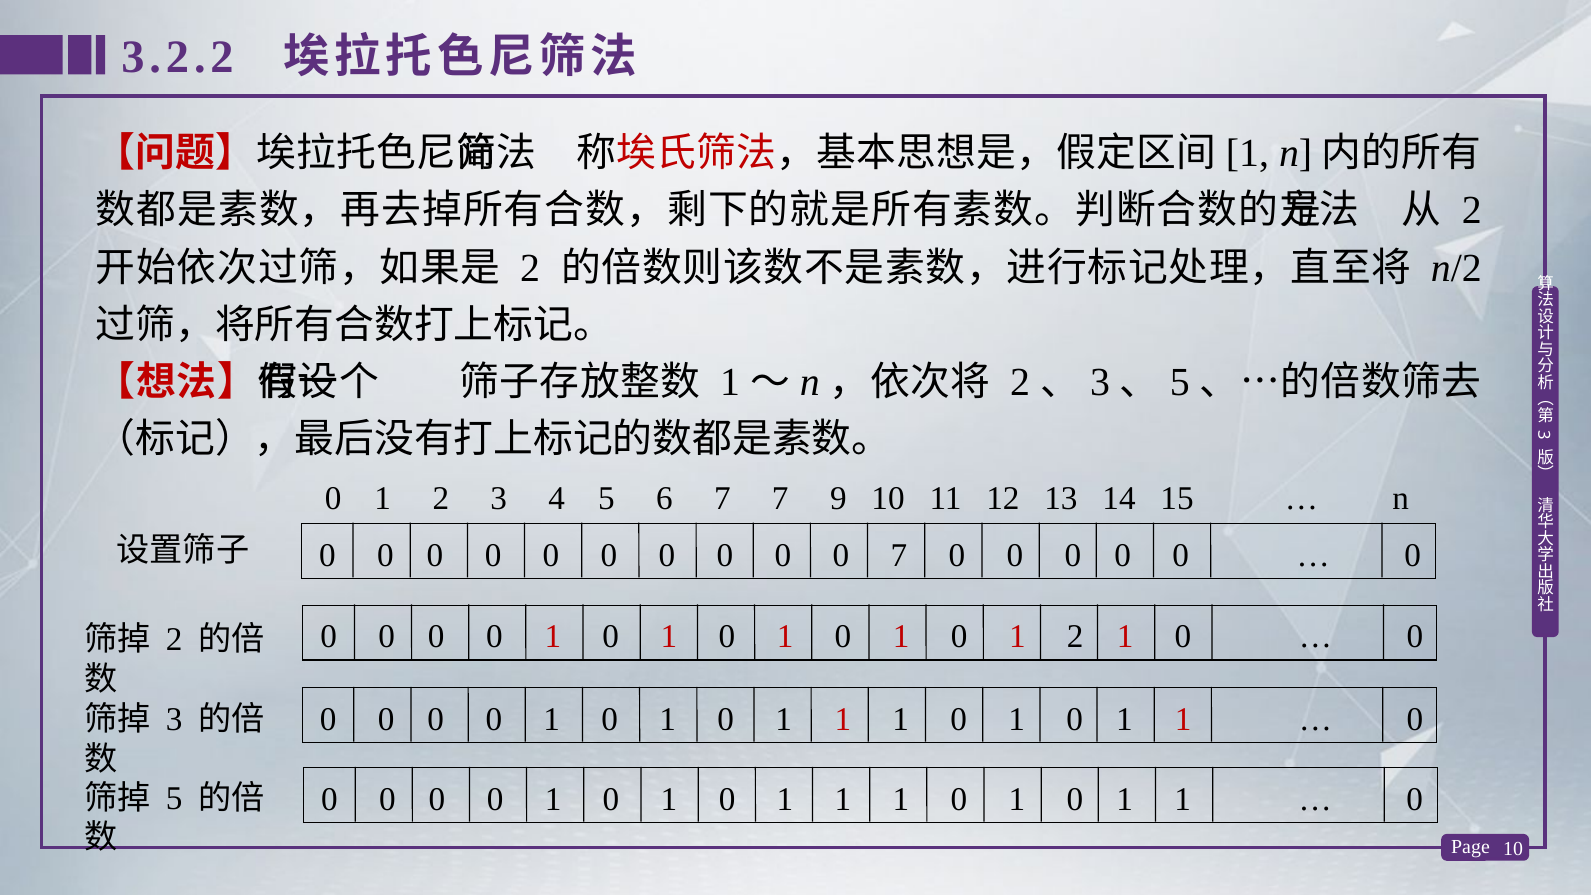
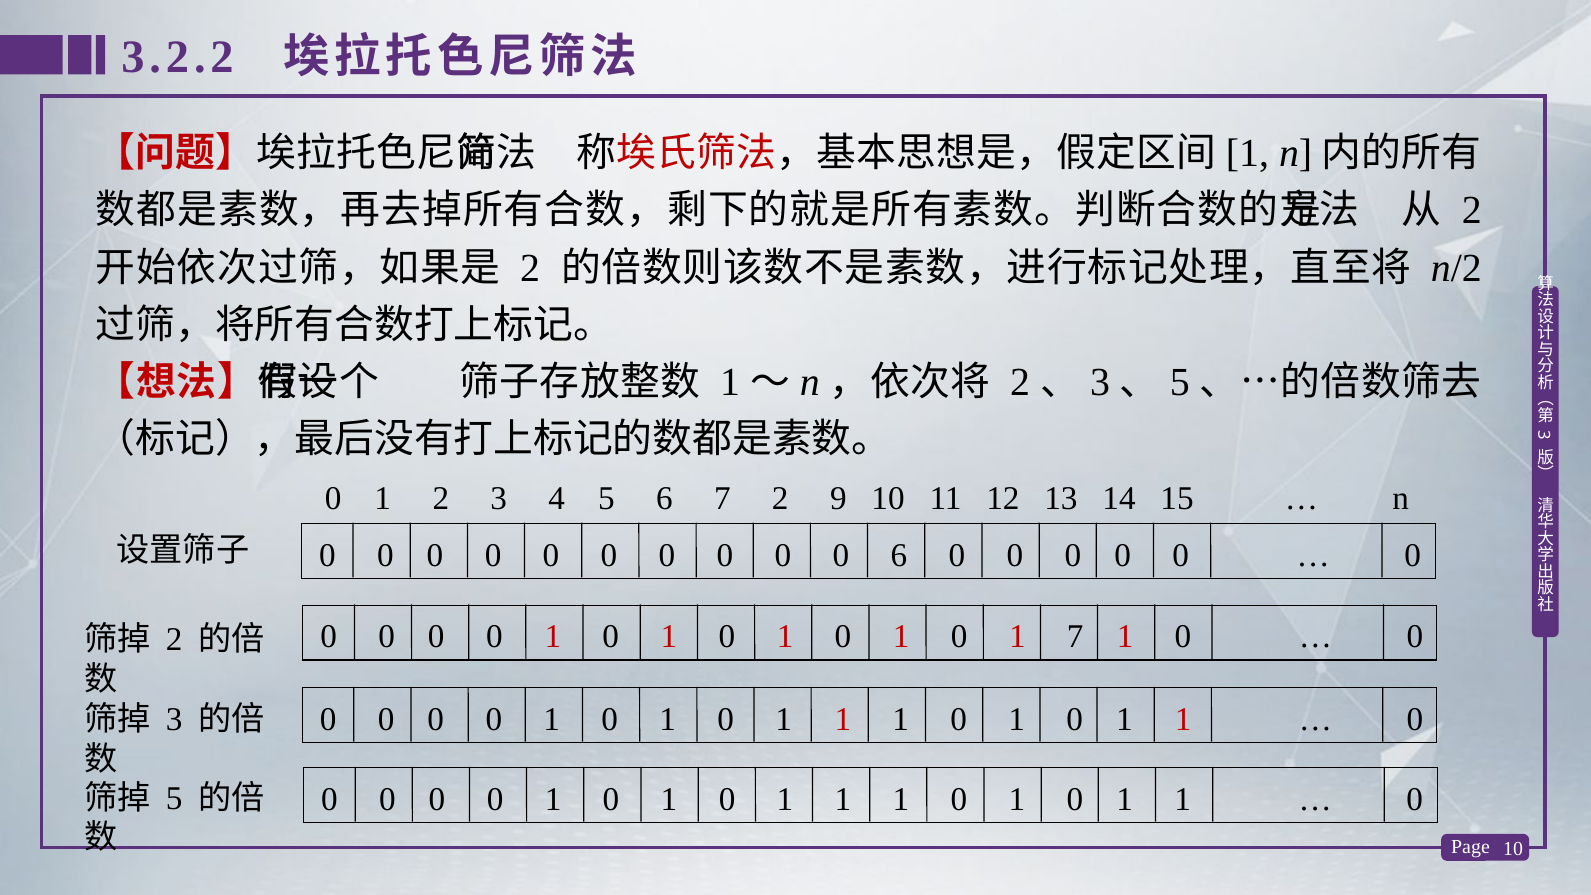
7 7: 7 -> 2 (780, 498)
0 7: 7 -> 6 (899, 555)
1 0 1 2: 2 -> 7 (1075, 637)
